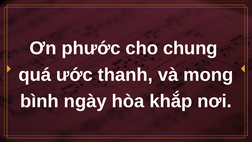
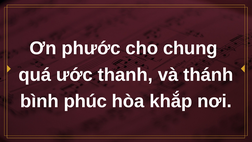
mong: mong -> thánh (208, 75)
ngày: ngày -> phúc (85, 101)
